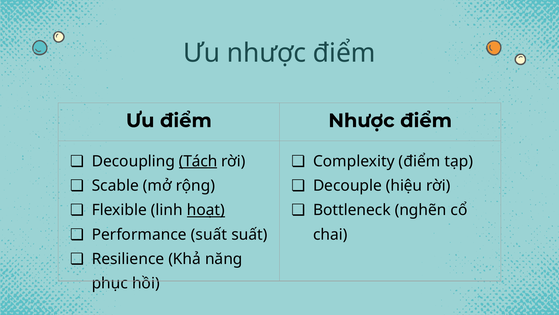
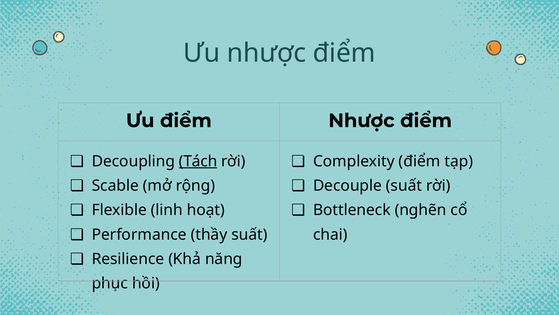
Decouple hiệu: hiệu -> suất (404, 185)
hoạt underline: present -> none (206, 210)
Performance suất: suất -> thầy (209, 234)
